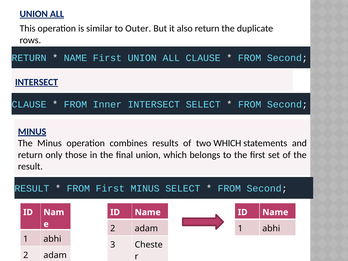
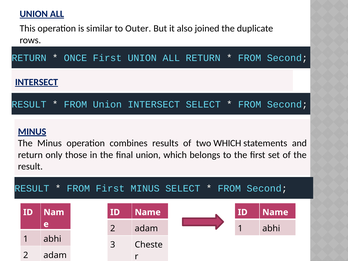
also return: return -> joined (207, 28)
NAME: NAME -> ONCE (75, 58)
ALL CLAUSE: CLAUSE -> RETURN (203, 58)
CLAUSE: CLAUSE -> RESULT (29, 104)
FROM Inner: Inner -> Union (107, 104)
